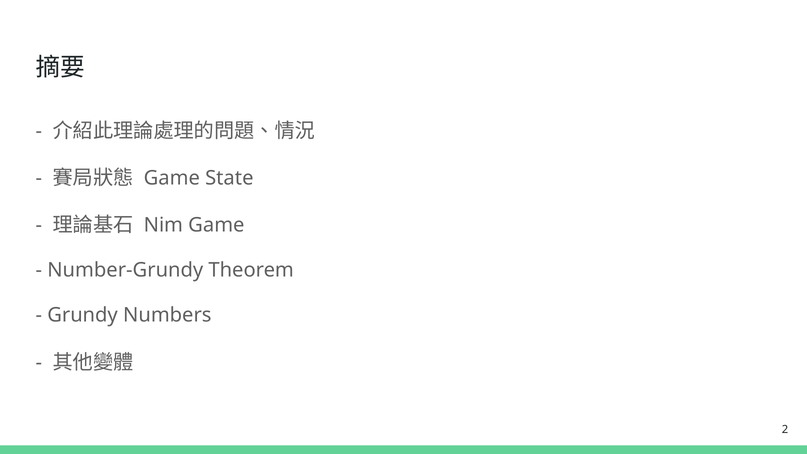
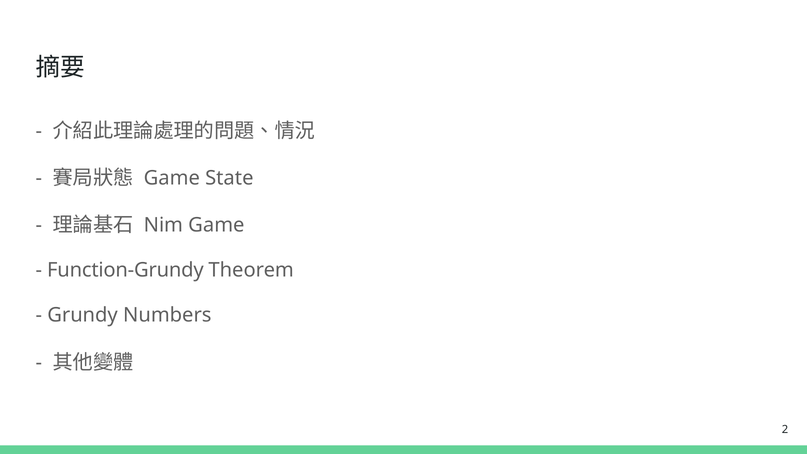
Number-Grundy: Number-Grundy -> Function-Grundy (125, 270)
